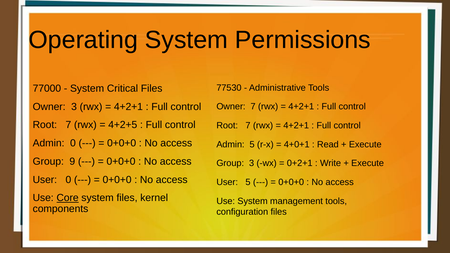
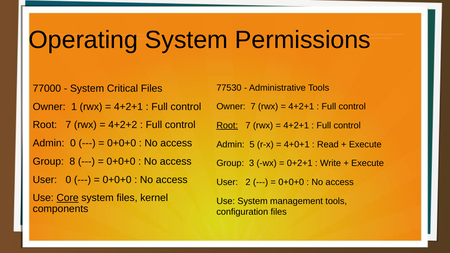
Owner 3: 3 -> 1 (74, 107)
4+2+5: 4+2+5 -> 4+2+2 (123, 125)
Root underline: none -> present (227, 126)
9: 9 -> 8 (72, 161)
User 5: 5 -> 2 (248, 182)
